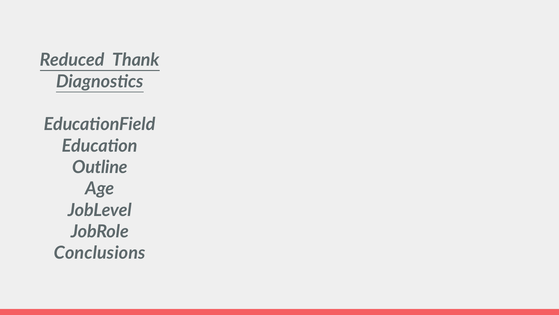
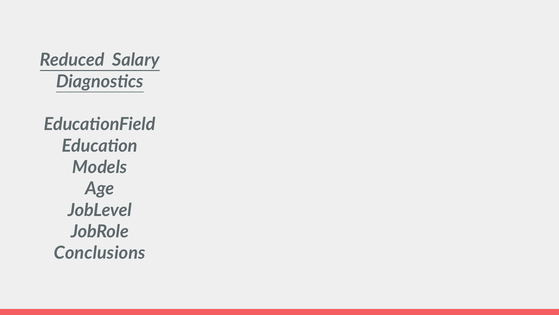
Thank: Thank -> Salary (136, 60)
Outline: Outline -> Models (100, 167)
